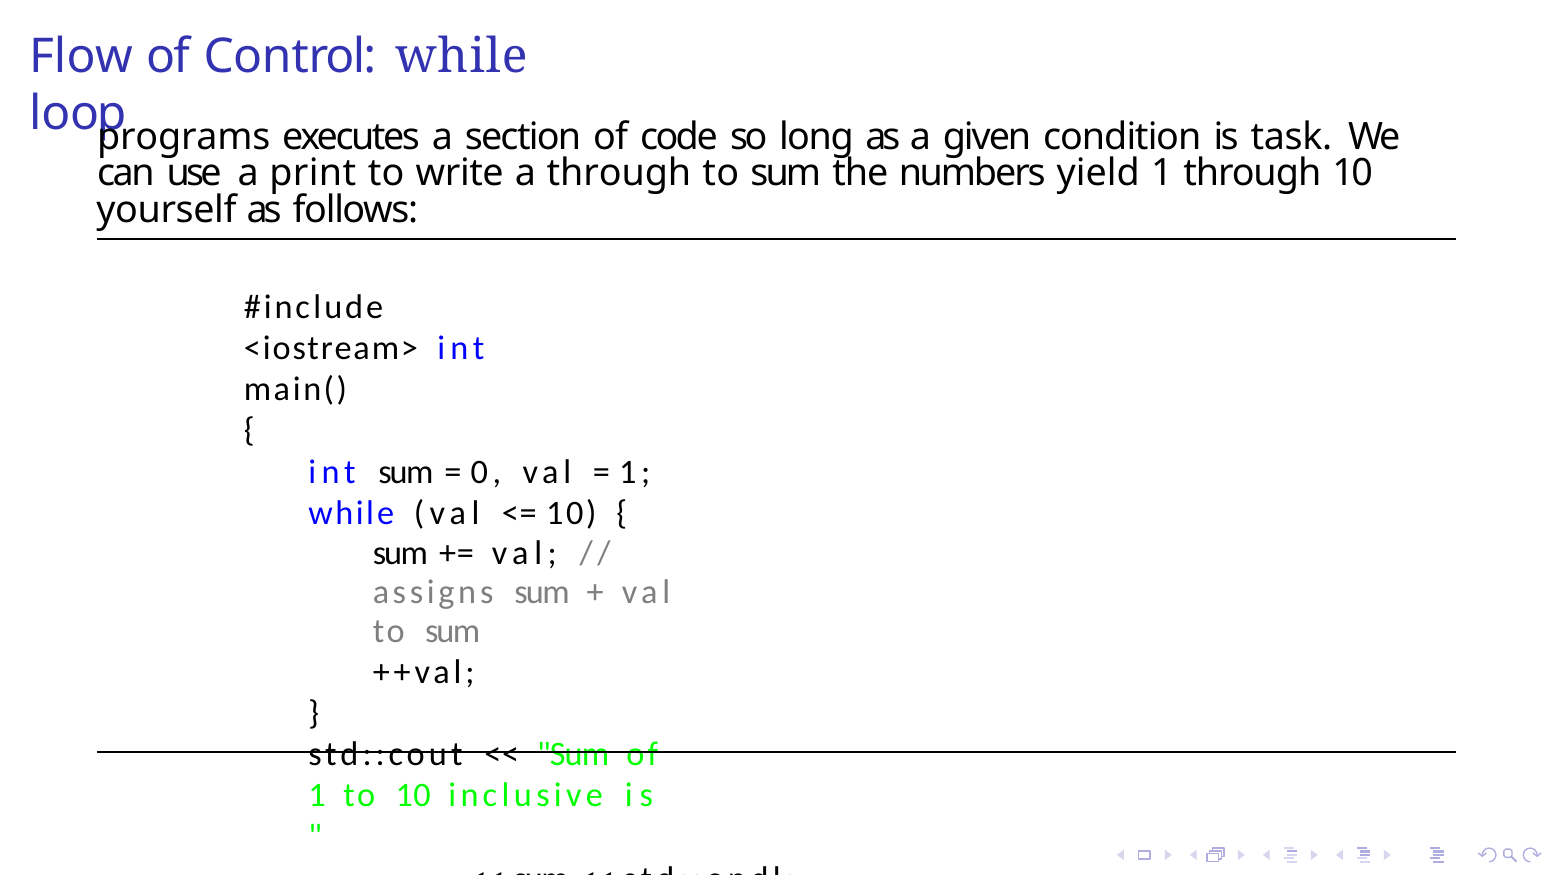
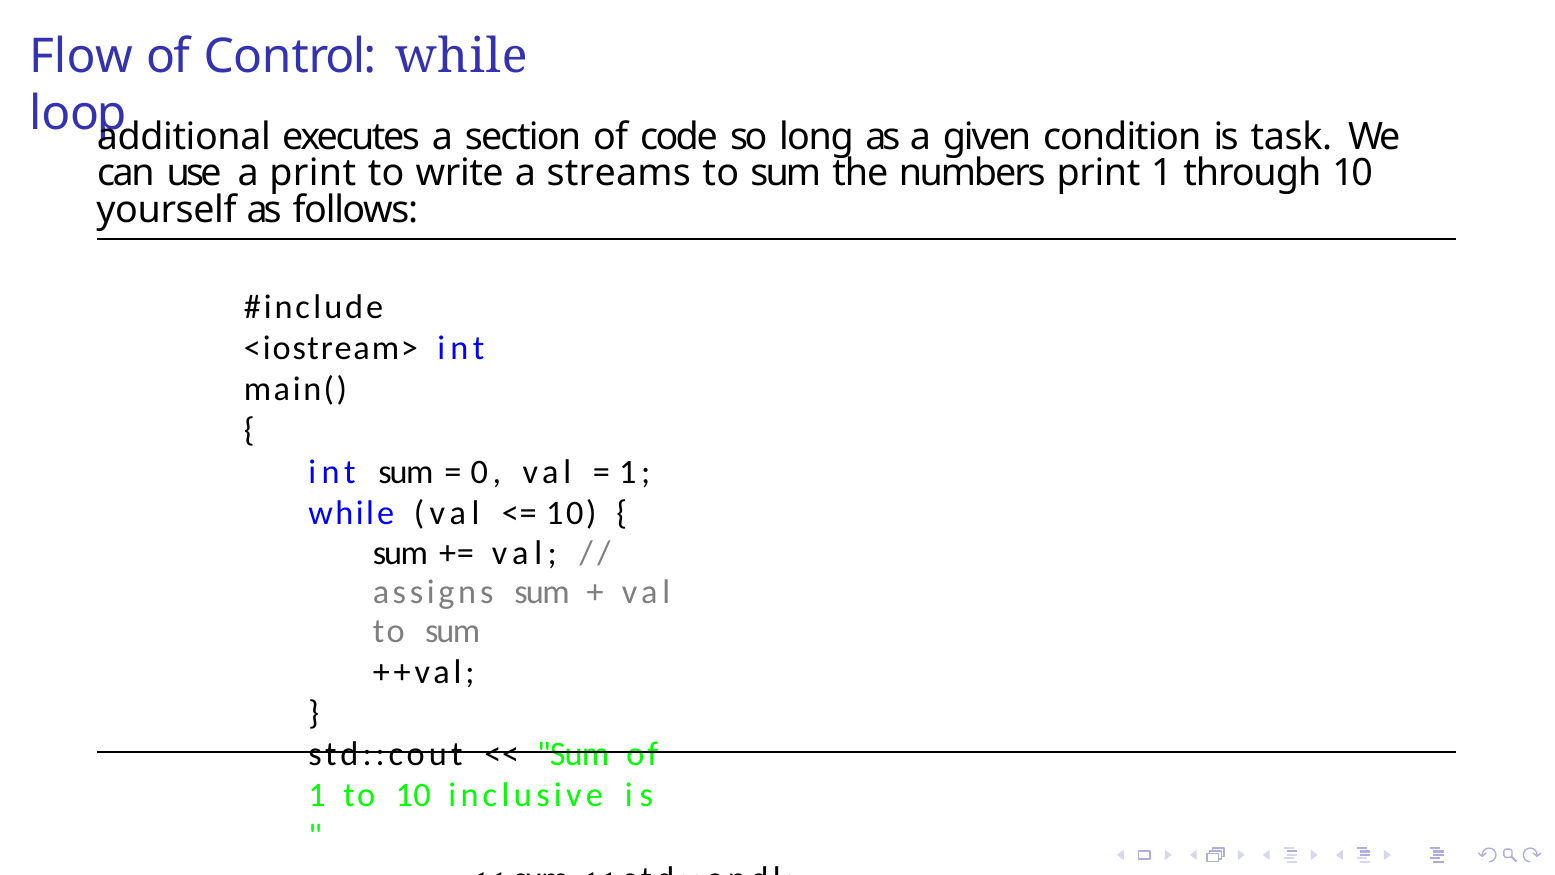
programs: programs -> additional (184, 137)
a through: through -> streams (619, 173)
numbers yield: yield -> print (1099, 173)
